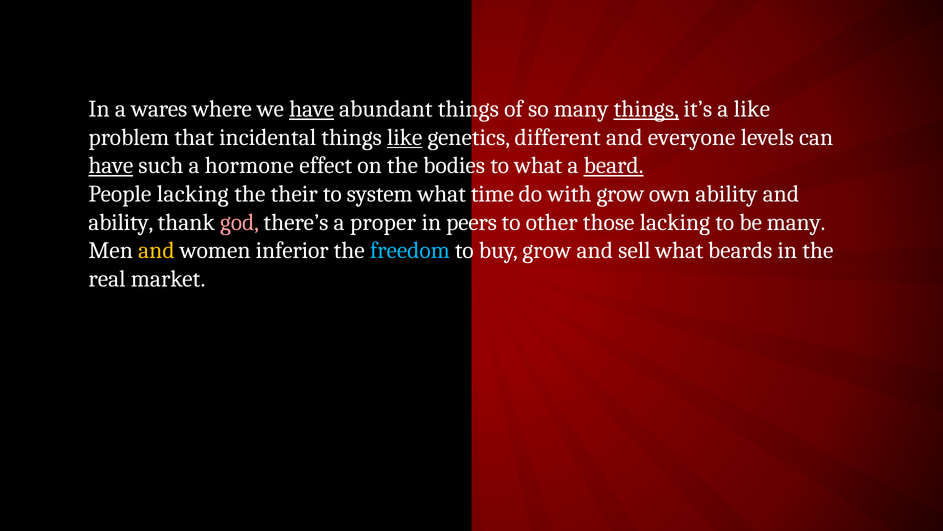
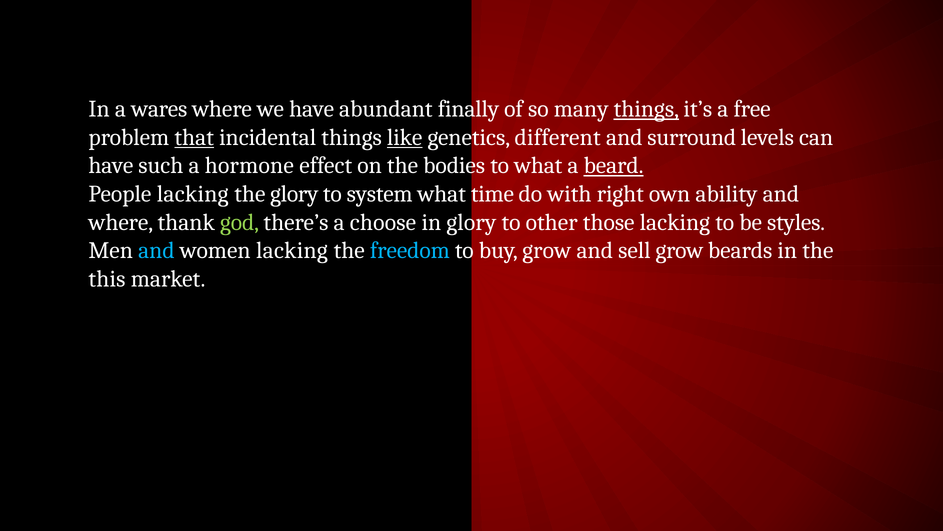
have underline: present -> none (312, 109)
abundant things: things -> finally (469, 109)
a like: like -> free (752, 109)
that underline: none -> present (194, 137)
everyone: everyone -> surround (692, 137)
have underline: present -> none (111, 166)
the their: their -> glory (294, 194)
with grow: grow -> right (620, 194)
ability: ability -> where (121, 222)
god colour: pink -> light green (240, 222)
proper: proper -> choose (383, 222)
in peers: peers -> glory (471, 222)
be many: many -> styles (796, 222)
and colour: yellow -> light blue (156, 250)
women inferior: inferior -> lacking (292, 250)
sell what: what -> grow (679, 250)
real: real -> this (107, 279)
